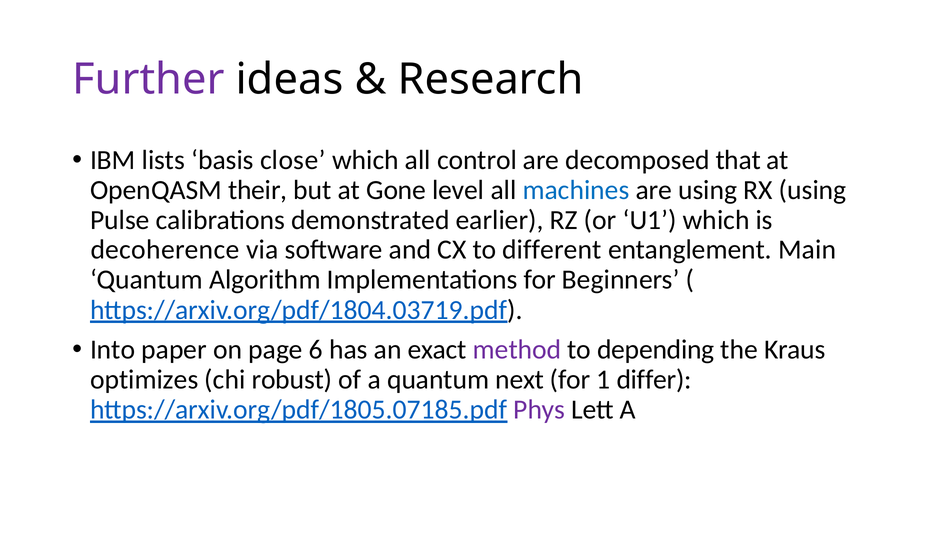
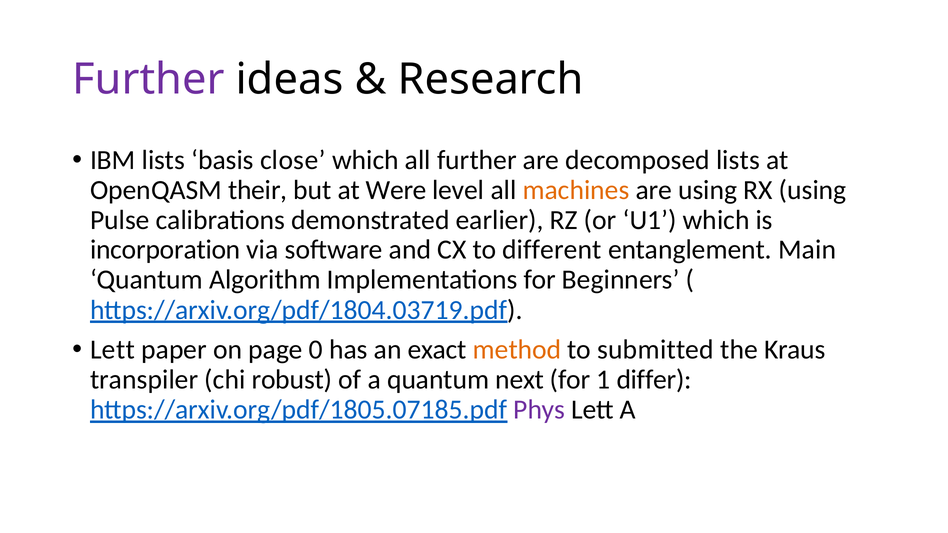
all control: control -> further (477, 160)
decomposed that: that -> lists (738, 160)
Gone: Gone -> Were (396, 190)
machines colour: blue -> orange (576, 190)
decoherence: decoherence -> incorporation (165, 250)
Into: Into -> Lett (112, 350)
6: 6 -> 0 (316, 350)
method colour: purple -> orange (517, 350)
depending: depending -> submitted (656, 350)
optimizes: optimizes -> transpiler (144, 380)
